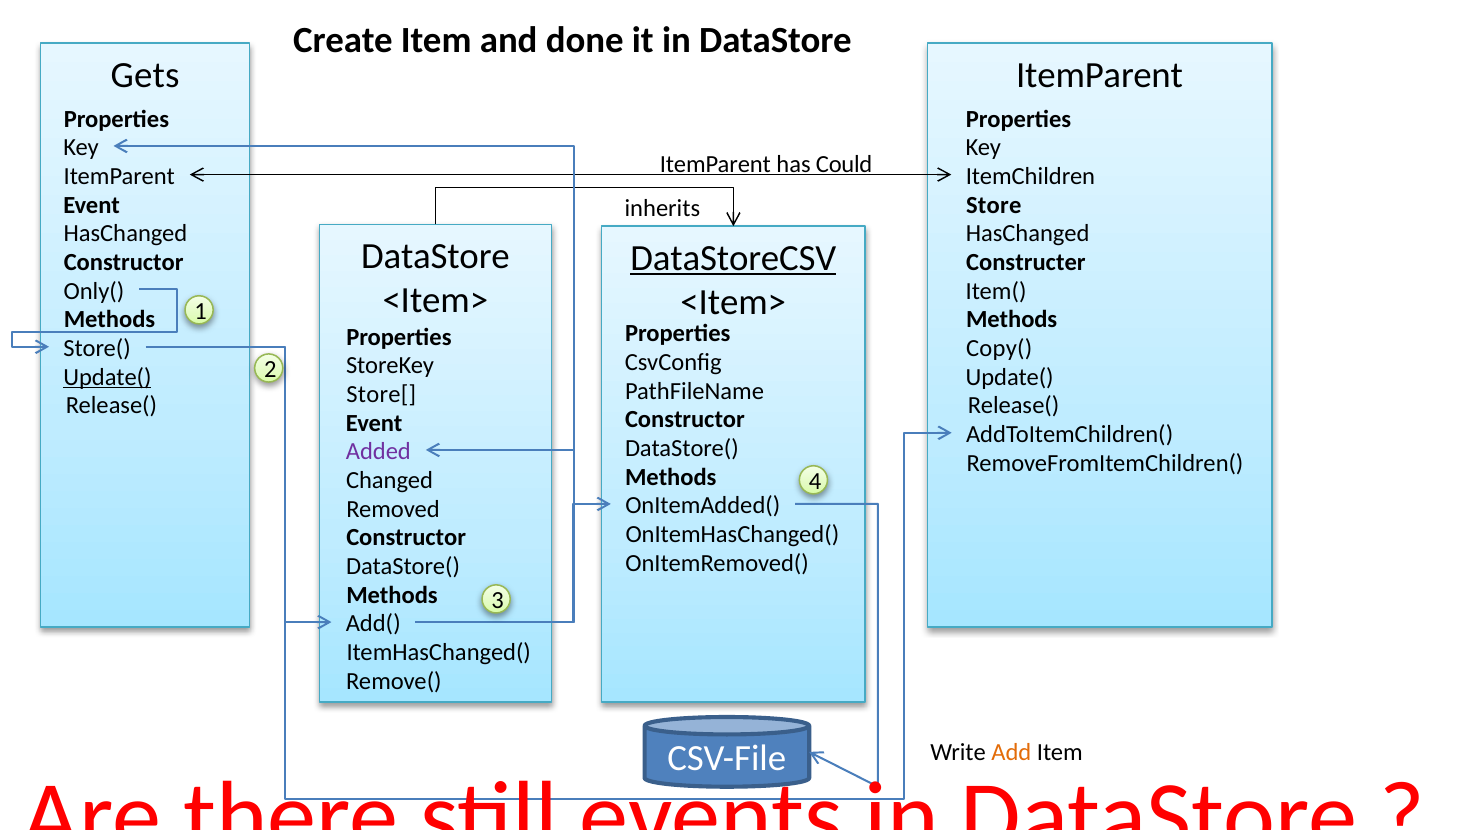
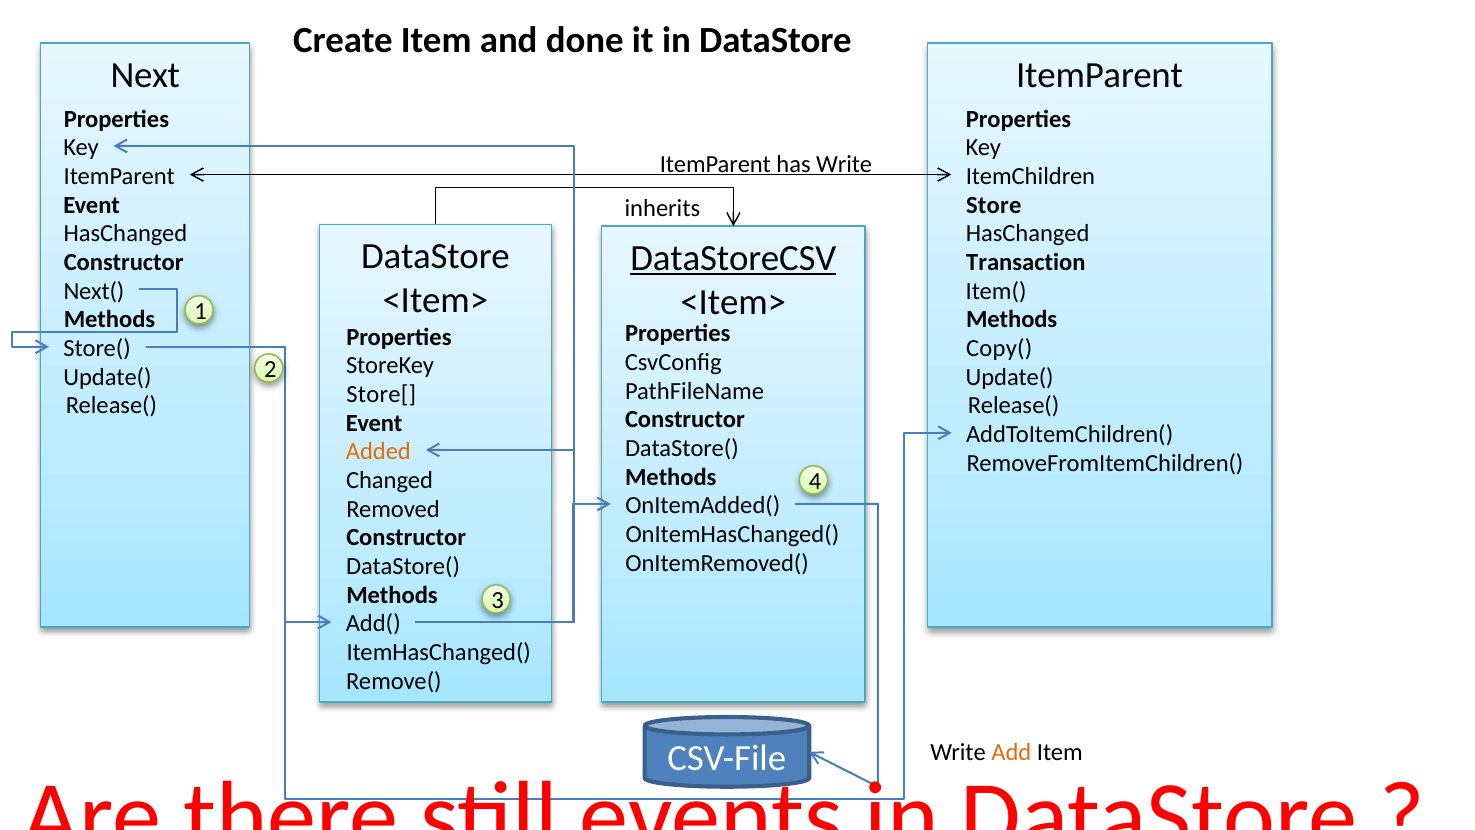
Gets: Gets -> Next (145, 75)
has Could: Could -> Write (844, 164)
Constructer: Constructer -> Transaction (1026, 262)
Only(: Only( -> Next( (94, 291)
Update( underline: present -> none (108, 377)
Added colour: purple -> orange (378, 451)
